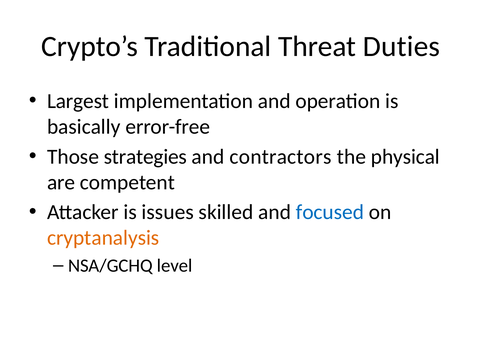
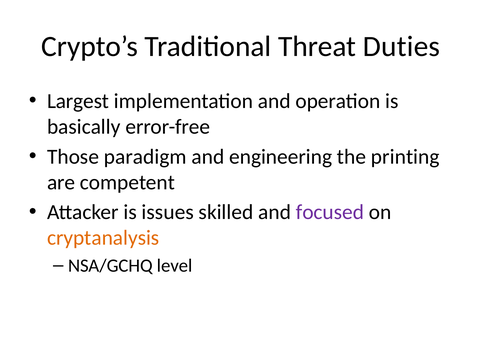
strategies: strategies -> paradigm (145, 157)
contractors: contractors -> engineering (281, 157)
physical: physical -> printing (405, 157)
focused colour: blue -> purple (330, 213)
